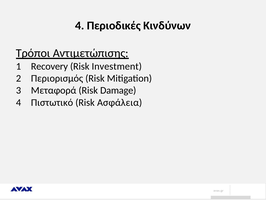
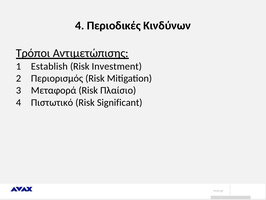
Recovery: Recovery -> Establish (49, 66)
Damage: Damage -> Πλαίσιο (118, 90)
Ασφάλεια: Ασφάλεια -> Significant (120, 102)
